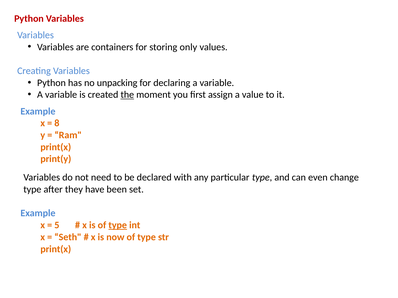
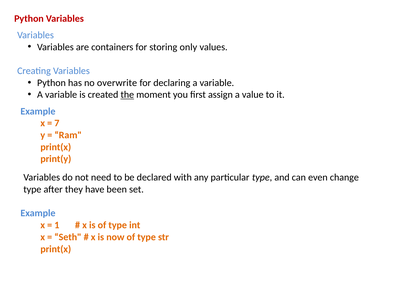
unpacking: unpacking -> overwrite (117, 83)
8: 8 -> 7 (57, 123)
5: 5 -> 1 (57, 226)
type underline: present -> none (118, 226)
